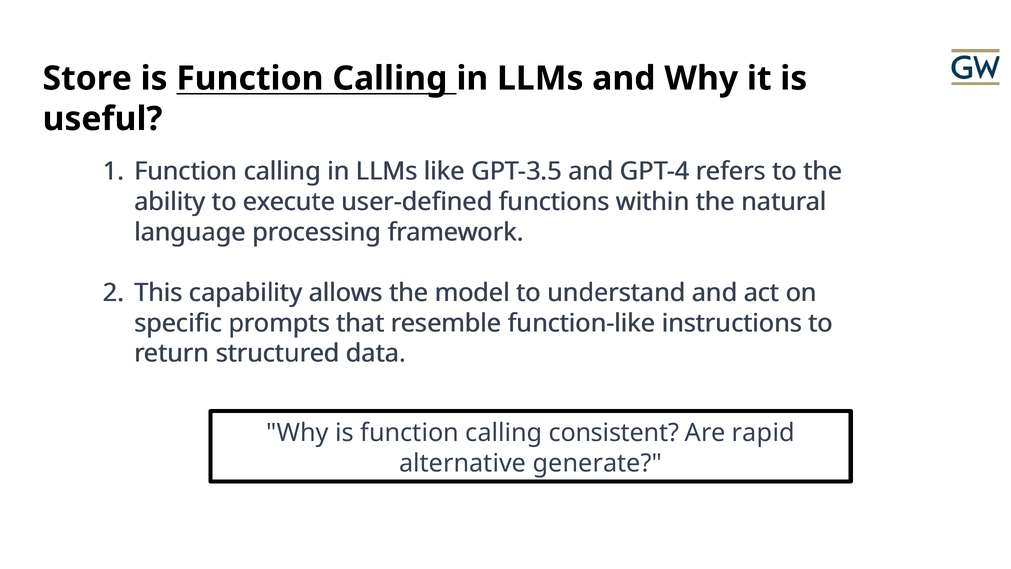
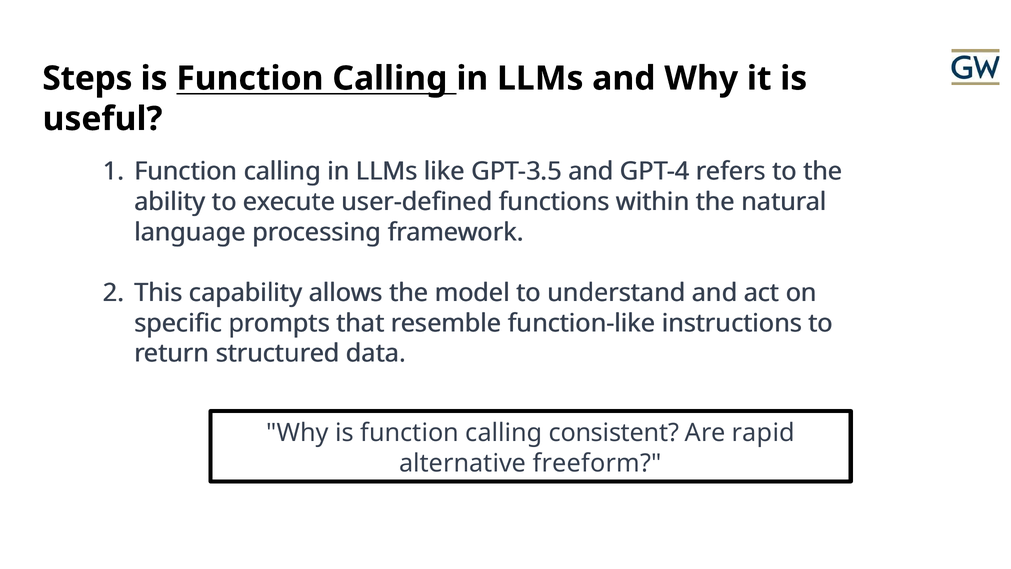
Store: Store -> Steps (87, 78)
generate: generate -> freeform (597, 463)
